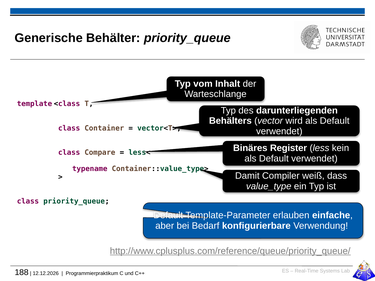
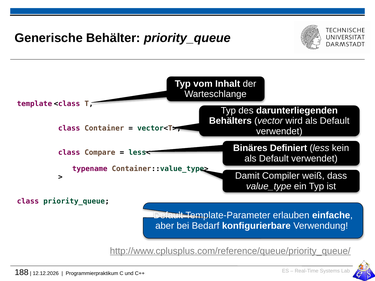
Register: Register -> Definiert (289, 148)
